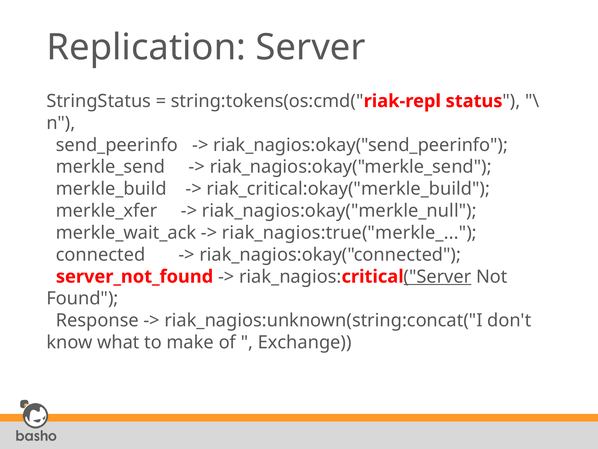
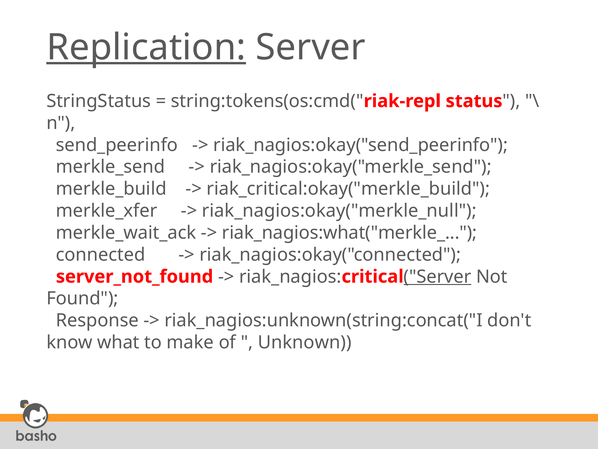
Replication underline: none -> present (146, 47)
riak_nagios:true("merkle_: riak_nagios:true("merkle_ -> riak_nagios:what("merkle_ (350, 232)
Exchange: Exchange -> Unknown (305, 342)
